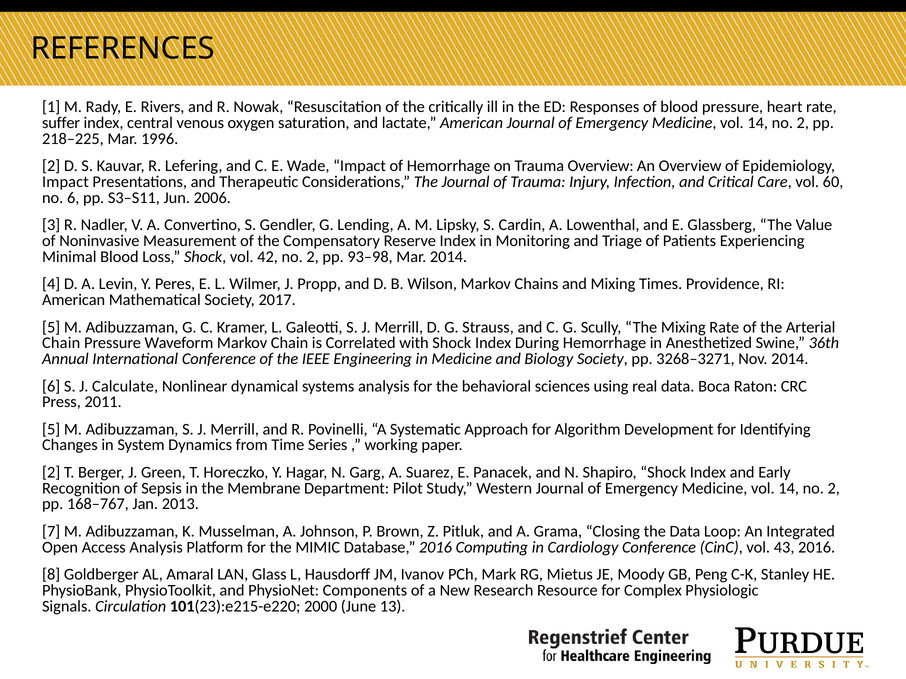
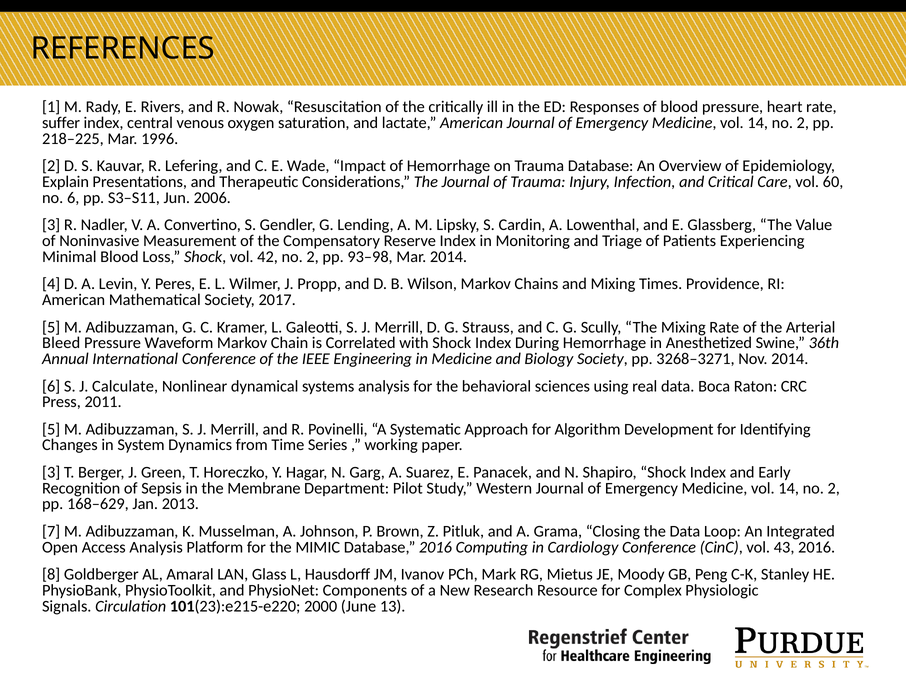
Trauma Overview: Overview -> Database (601, 166)
Impact: Impact -> Explain (66, 182)
Chain: Chain -> Bleed (61, 343)
2: 2 -> 3 (51, 473)
168–767: 168–767 -> 168–629 (98, 504)
